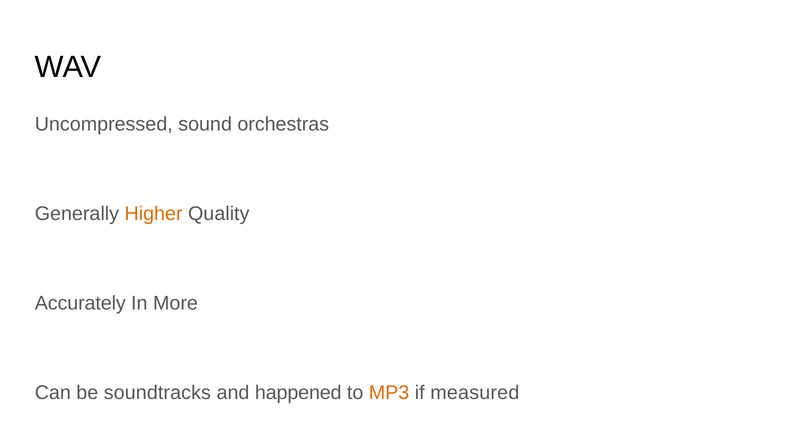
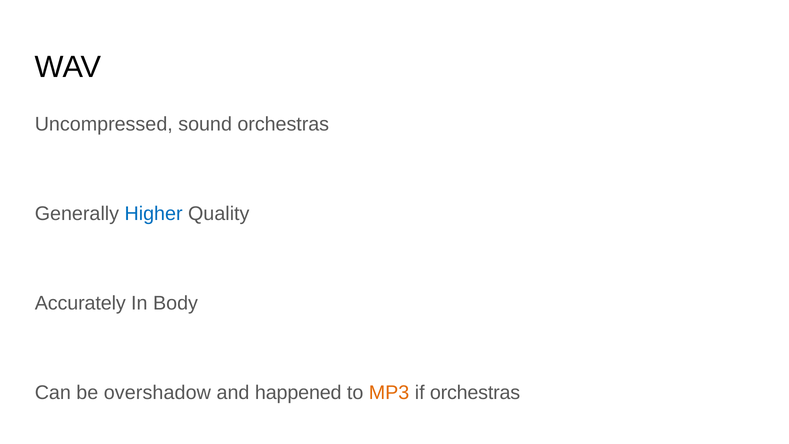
Higher colour: orange -> blue (154, 214)
More: More -> Body (175, 303)
soundtracks: soundtracks -> overshadow (157, 392)
if measured: measured -> orchestras (475, 392)
